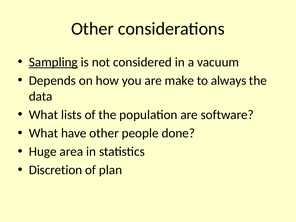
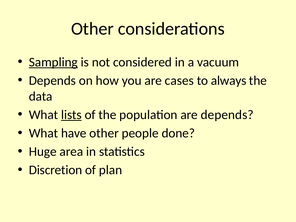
make: make -> cases (179, 81)
lists underline: none -> present (71, 115)
are software: software -> depends (227, 115)
